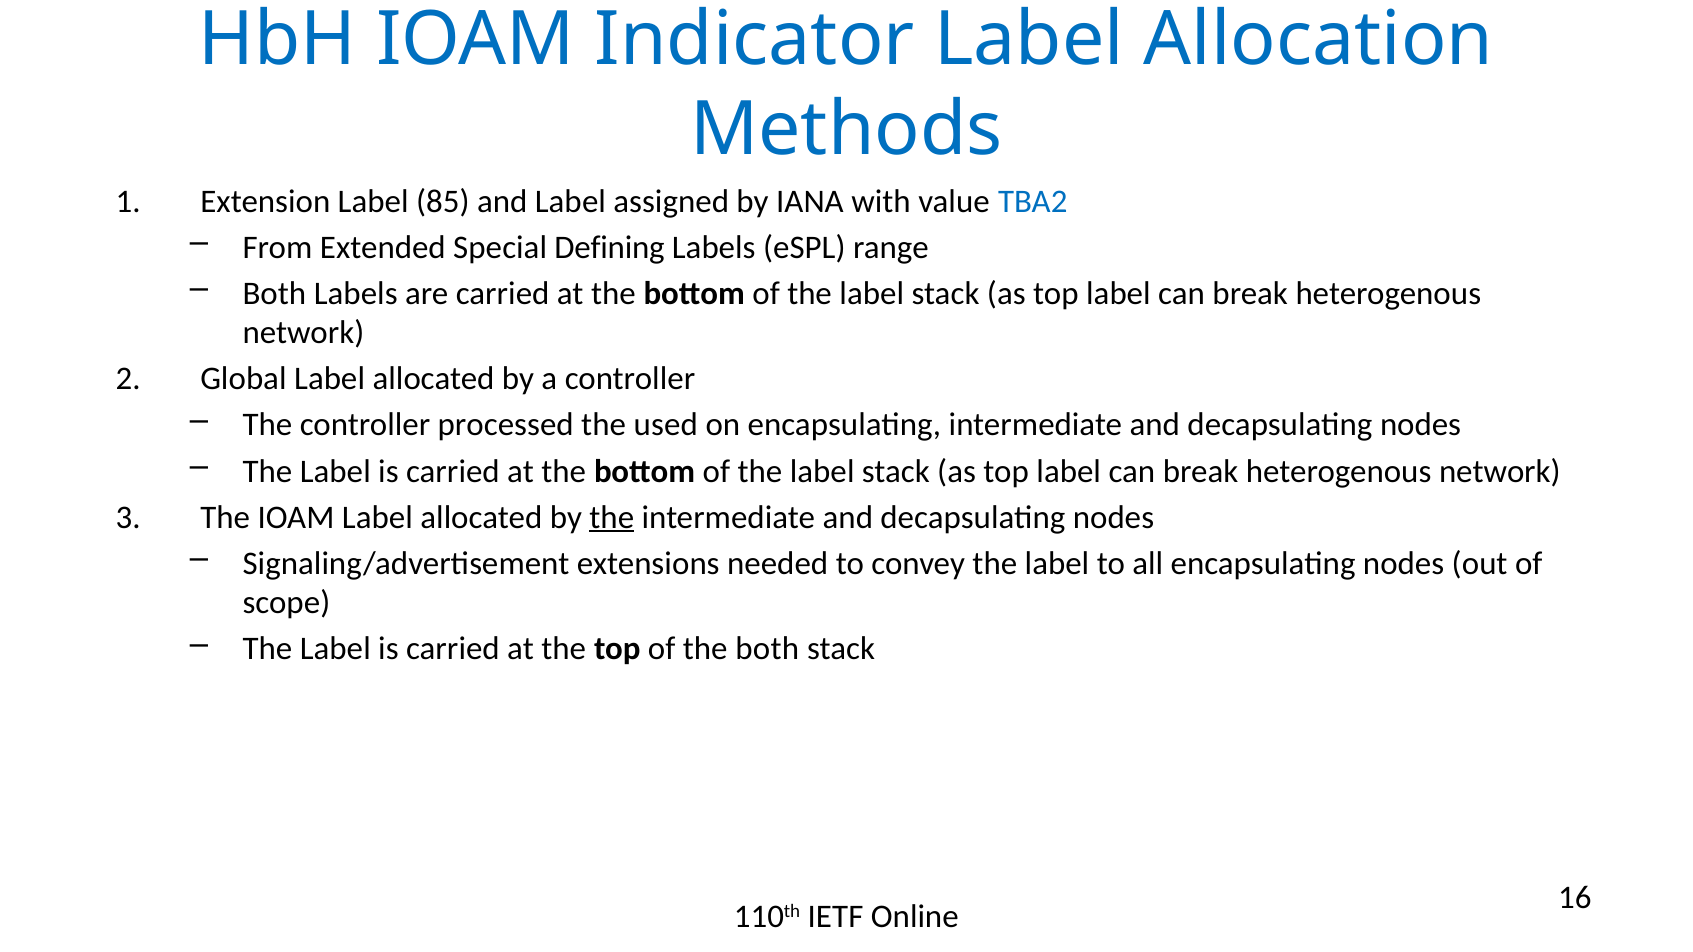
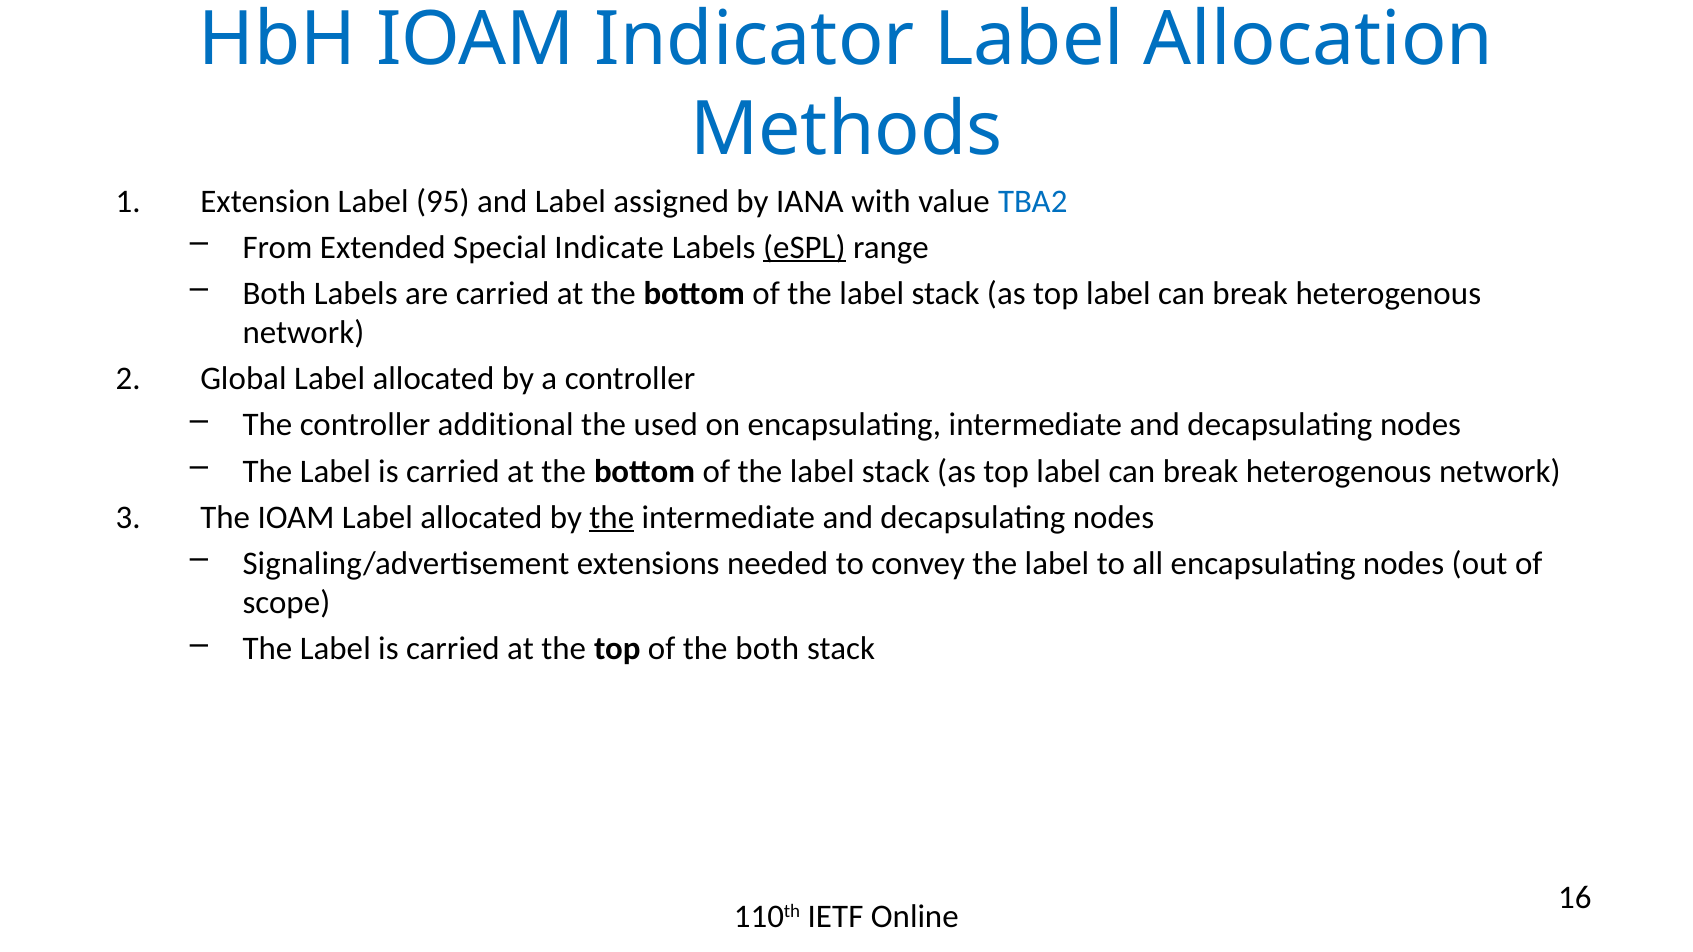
85: 85 -> 95 (443, 201)
Defining: Defining -> Indicate (609, 247)
eSPL underline: none -> present (804, 247)
processed: processed -> additional (506, 425)
